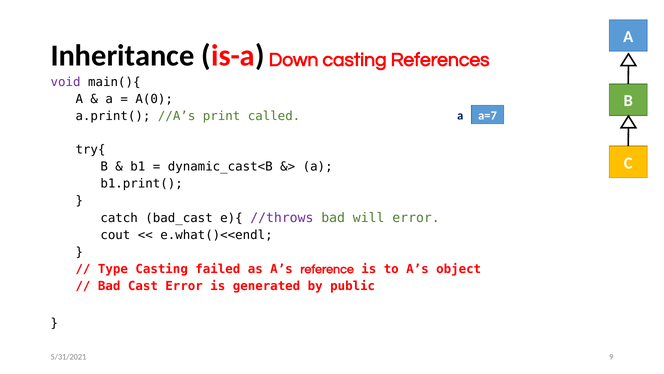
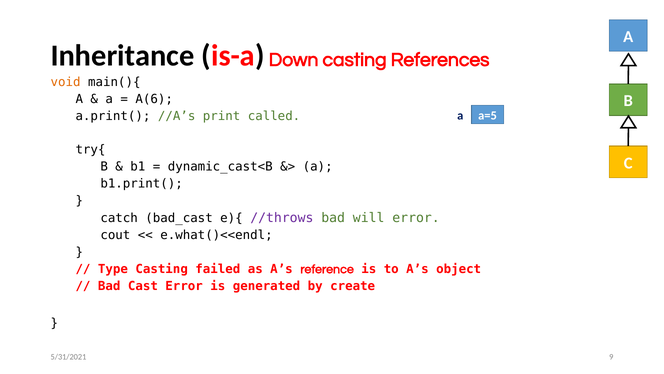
void colour: purple -> orange (66, 82)
A(0: A(0 -> A(6 (154, 99)
a=7: a=7 -> a=5 (488, 115)
public: public -> create (353, 286)
